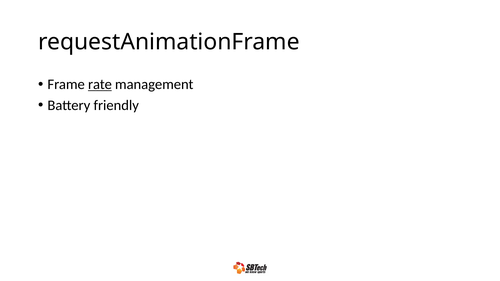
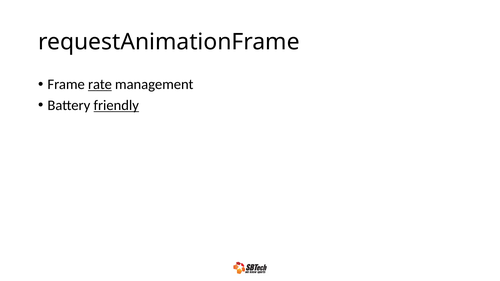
friendly underline: none -> present (116, 106)
